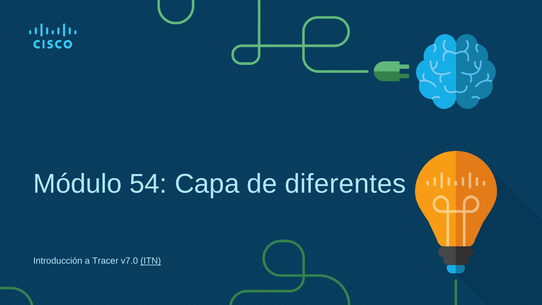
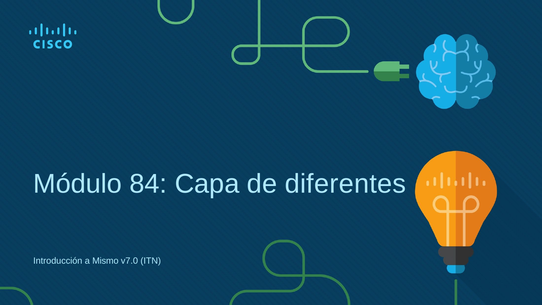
54: 54 -> 84 (148, 184)
Tracer: Tracer -> Mismo (105, 261)
ITN underline: present -> none (151, 261)
